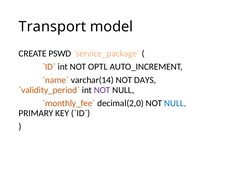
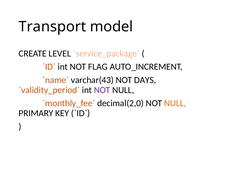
PSWD: PSWD -> LEVEL (60, 53)
OPTL: OPTL -> FLAG (98, 67)
varchar(14: varchar(14 -> varchar(43 (92, 80)
NULL colour: blue -> orange (175, 103)
